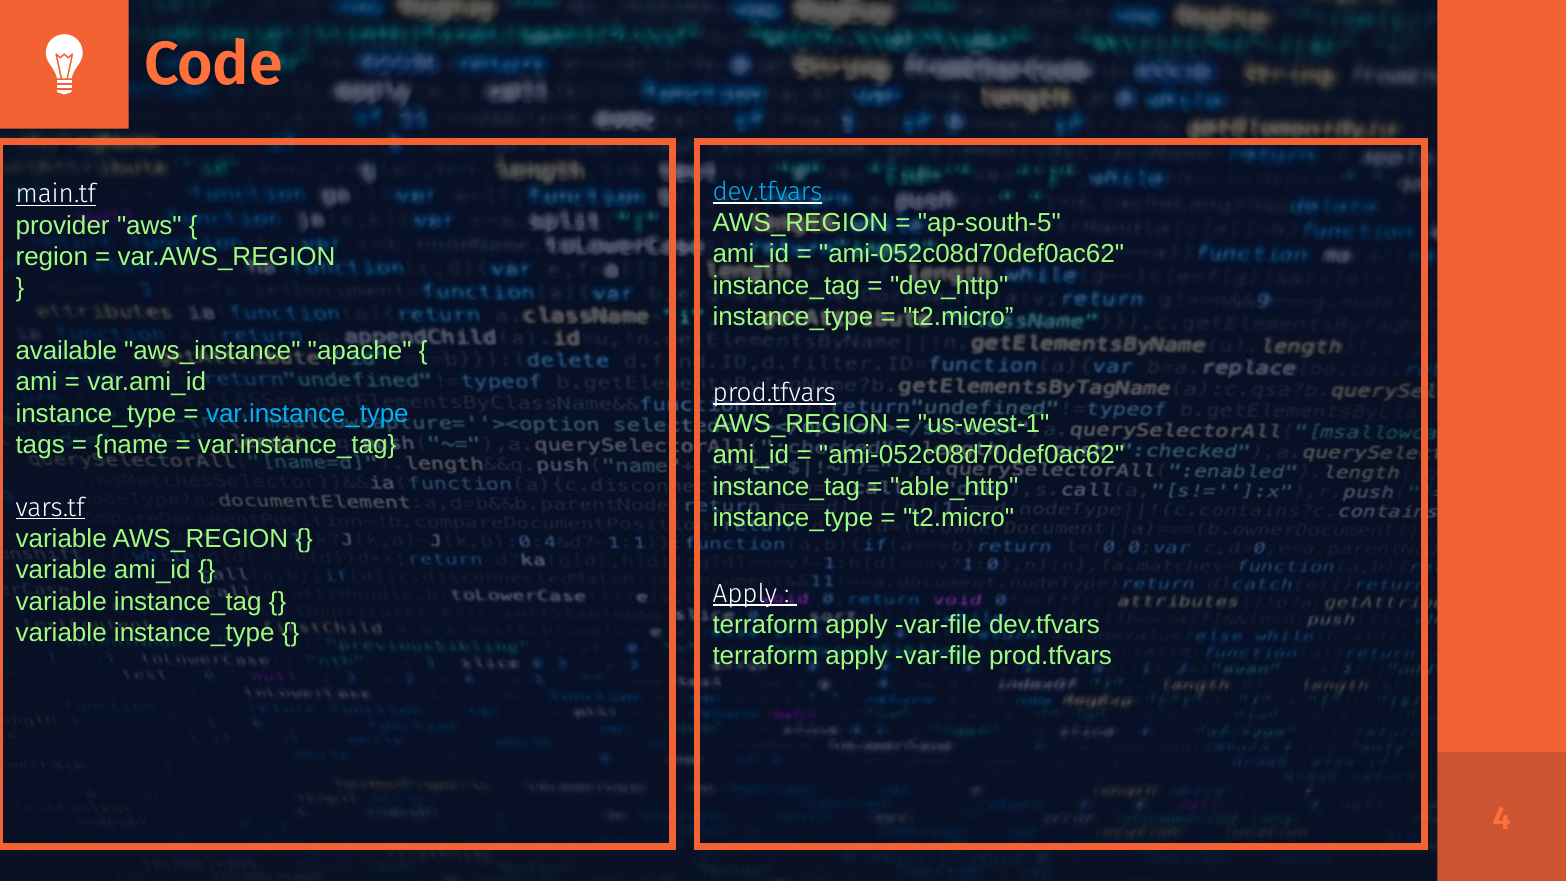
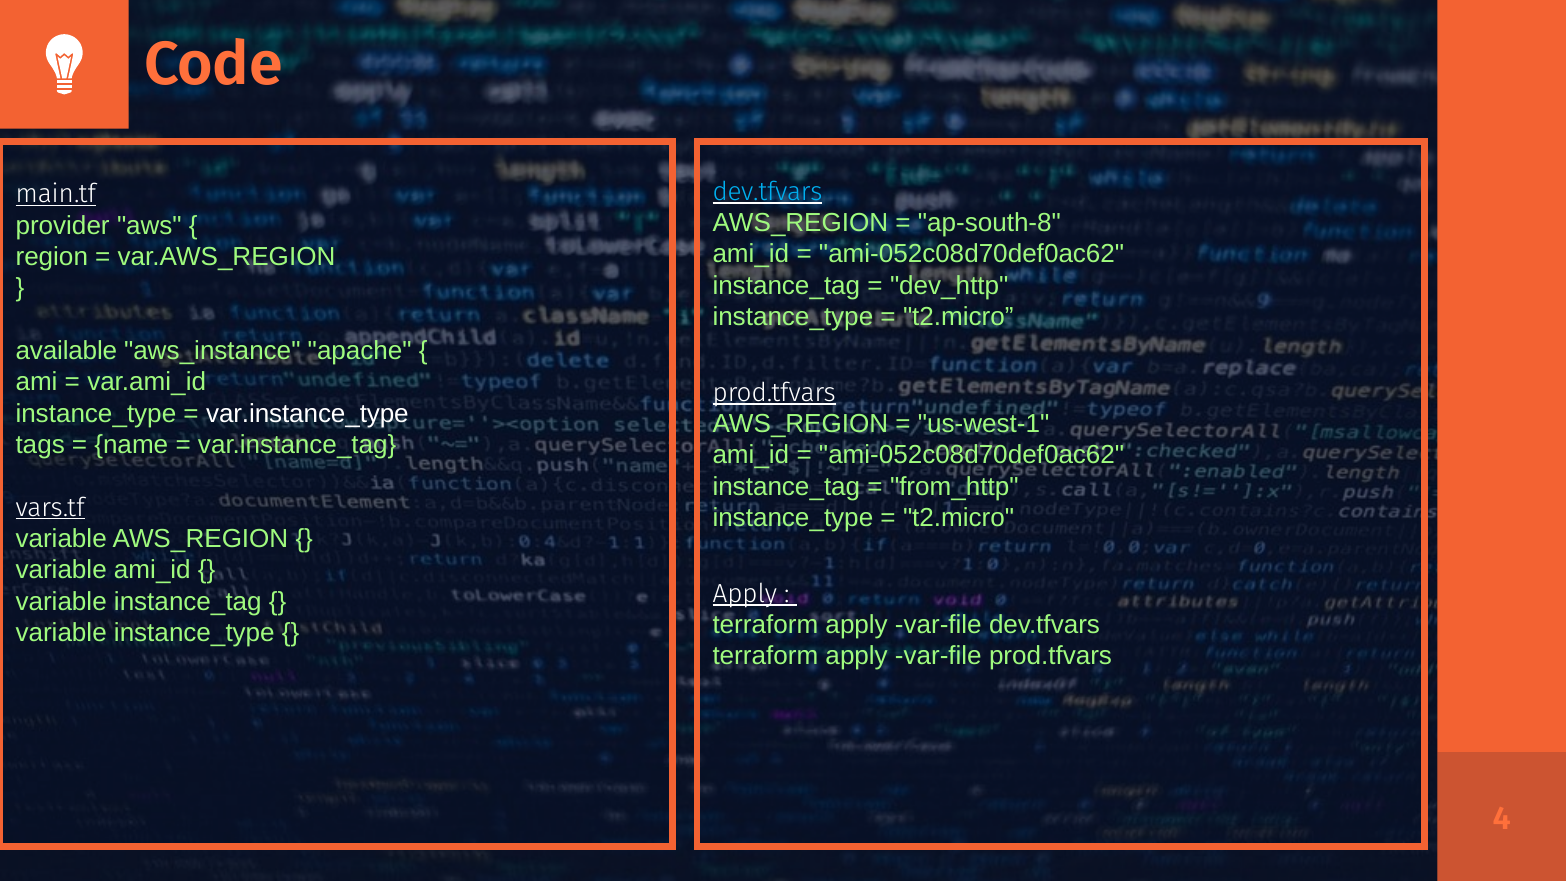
ap-south-5: ap-south-5 -> ap-south-8 (989, 223)
var.instance_type colour: light blue -> white (307, 413)
able_http: able_http -> from_http (954, 487)
